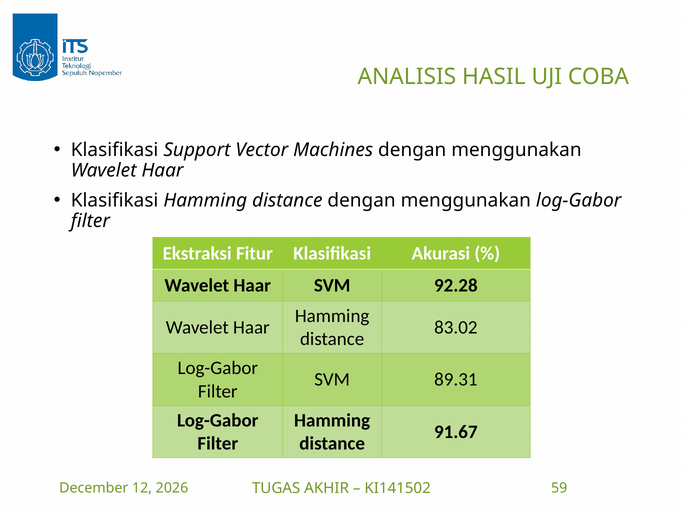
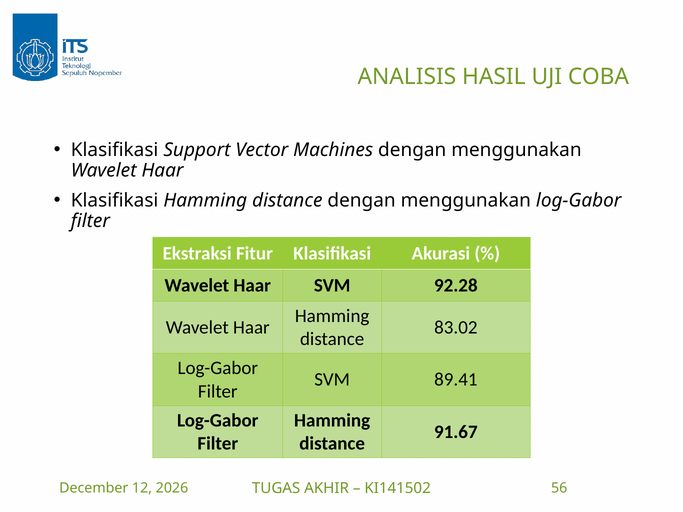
89.31: 89.31 -> 89.41 (456, 380)
59: 59 -> 56 (559, 488)
